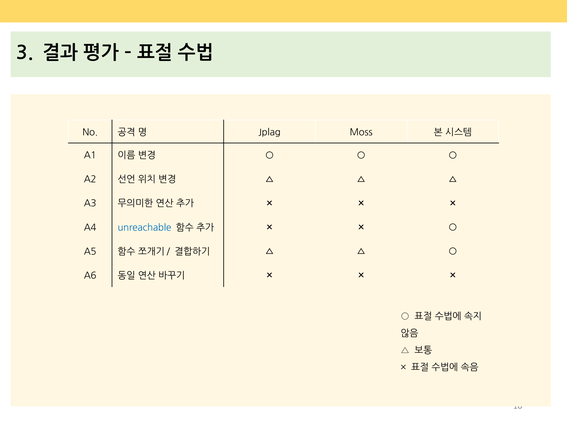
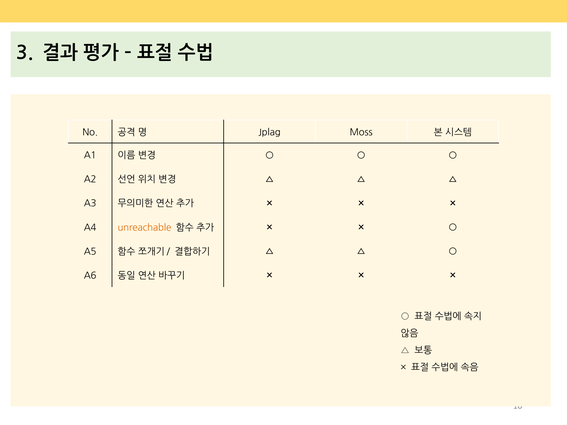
unreachable colour: blue -> orange (144, 228)
